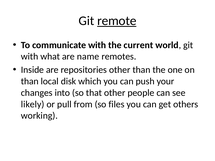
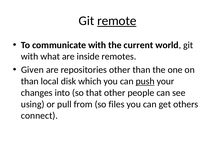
name: name -> inside (88, 57)
Inside: Inside -> Given (32, 70)
push underline: none -> present (145, 81)
likely: likely -> using (33, 104)
working: working -> connect (39, 116)
